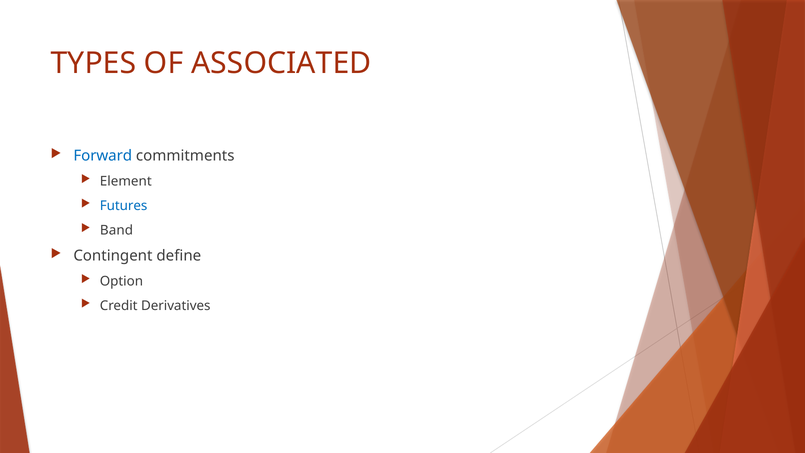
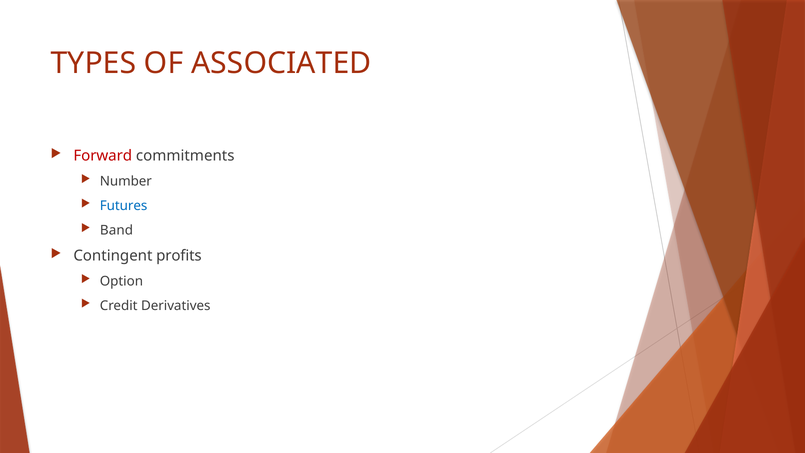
Forward colour: blue -> red (103, 156)
Element: Element -> Number (126, 181)
define: define -> profits (179, 256)
